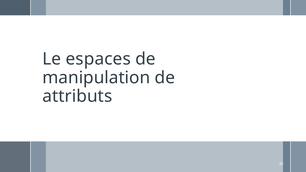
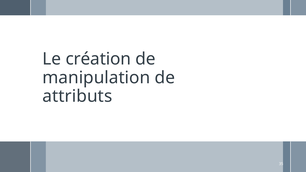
espaces: espaces -> création (98, 59)
